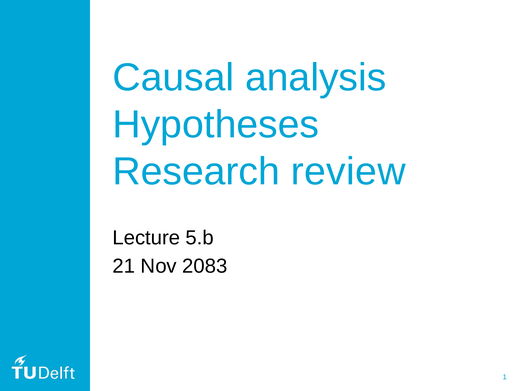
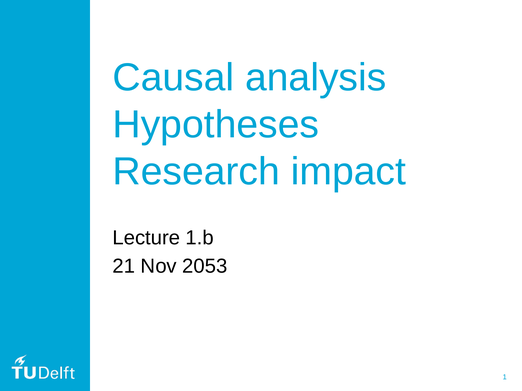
review: review -> impact (348, 172)
5.b: 5.b -> 1.b (200, 238)
2083: 2083 -> 2053 (205, 266)
